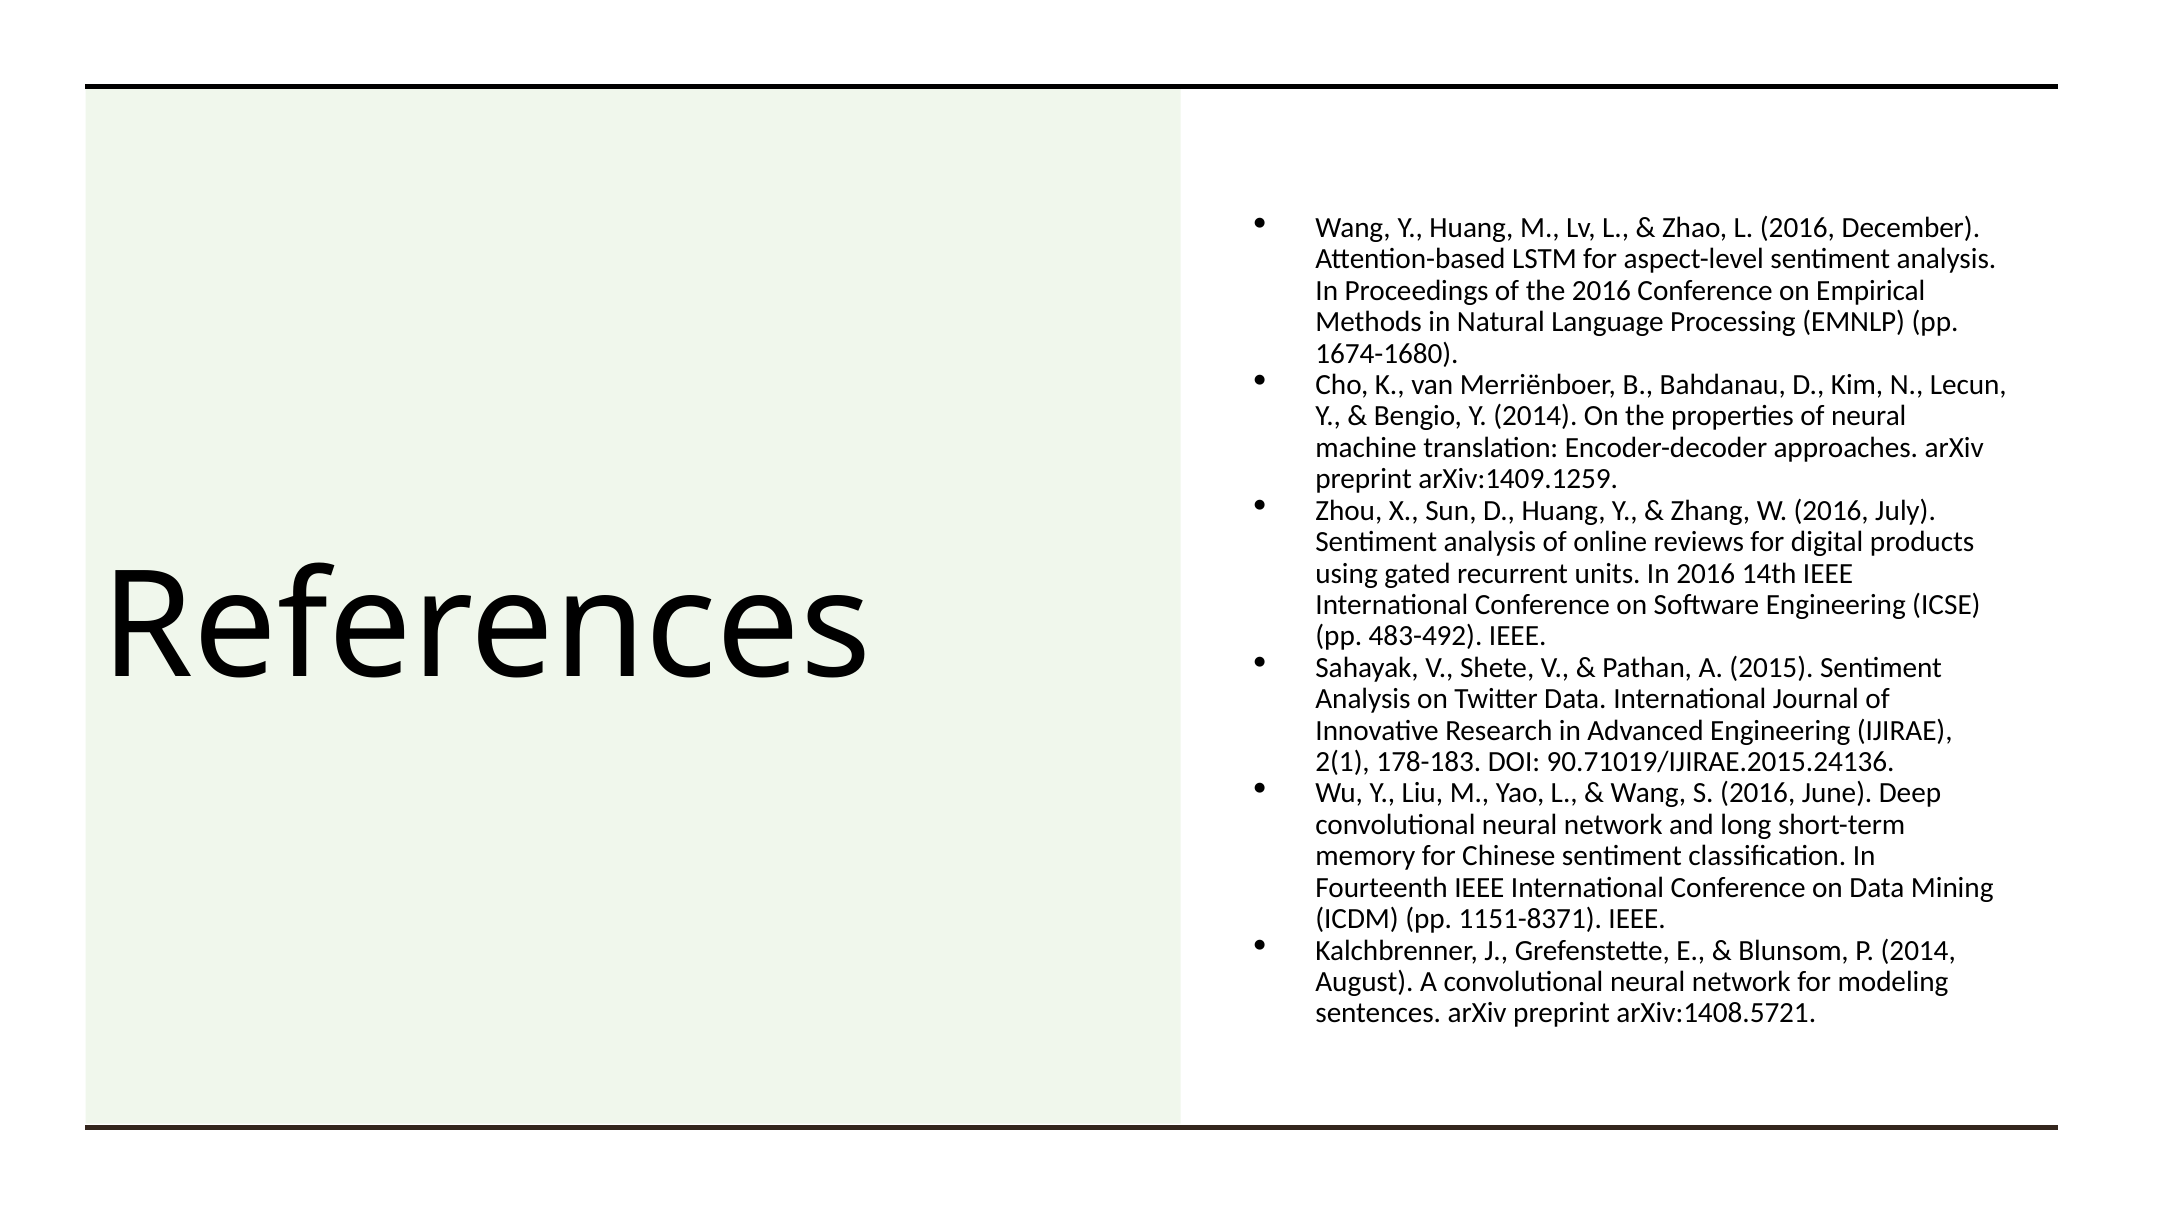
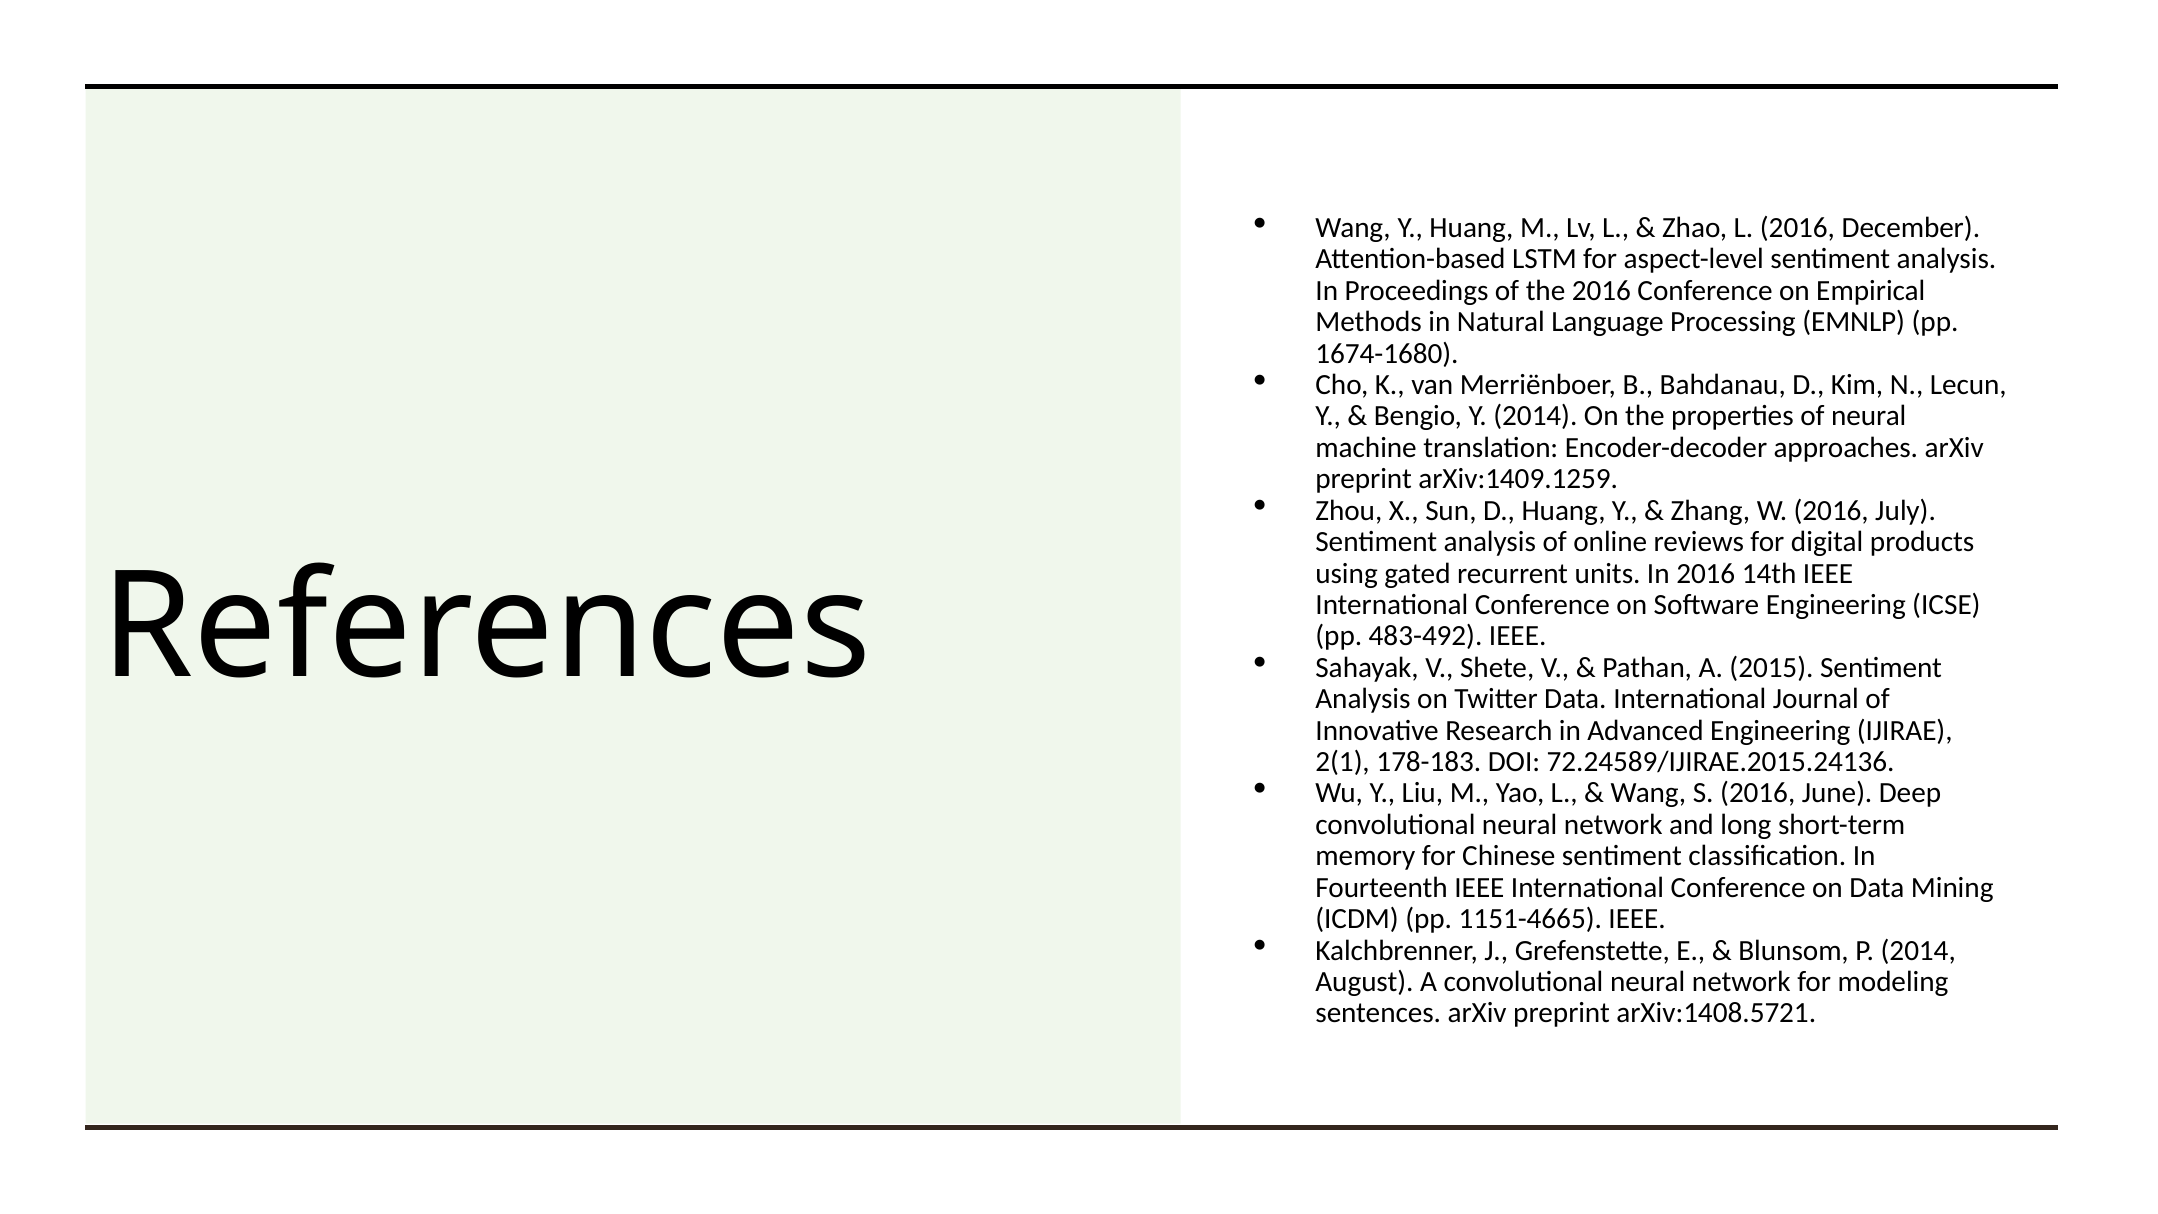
90.71019/IJIRAE.2015.24136: 90.71019/IJIRAE.2015.24136 -> 72.24589/IJIRAE.2015.24136 (1721, 762)
1151-8371: 1151-8371 -> 1151-4665 (1530, 919)
